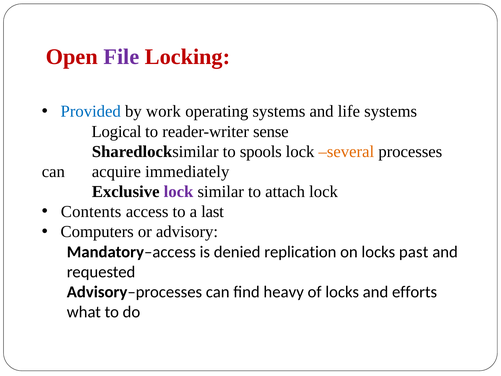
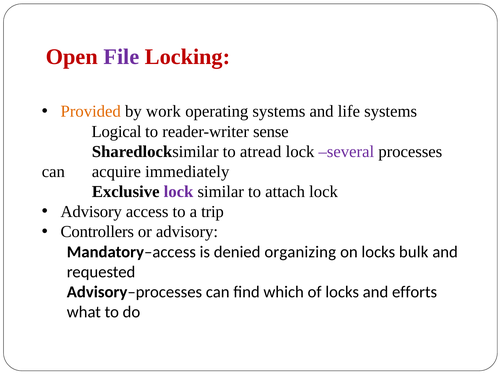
Provided colour: blue -> orange (91, 111)
spools: spools -> atread (261, 151)
several colour: orange -> purple (346, 151)
Contents: Contents -> Advisory (91, 212)
last: last -> trip (213, 212)
Computers: Computers -> Controllers (97, 232)
replication: replication -> organizing (300, 252)
past: past -> bulk (414, 252)
heavy: heavy -> which (284, 292)
